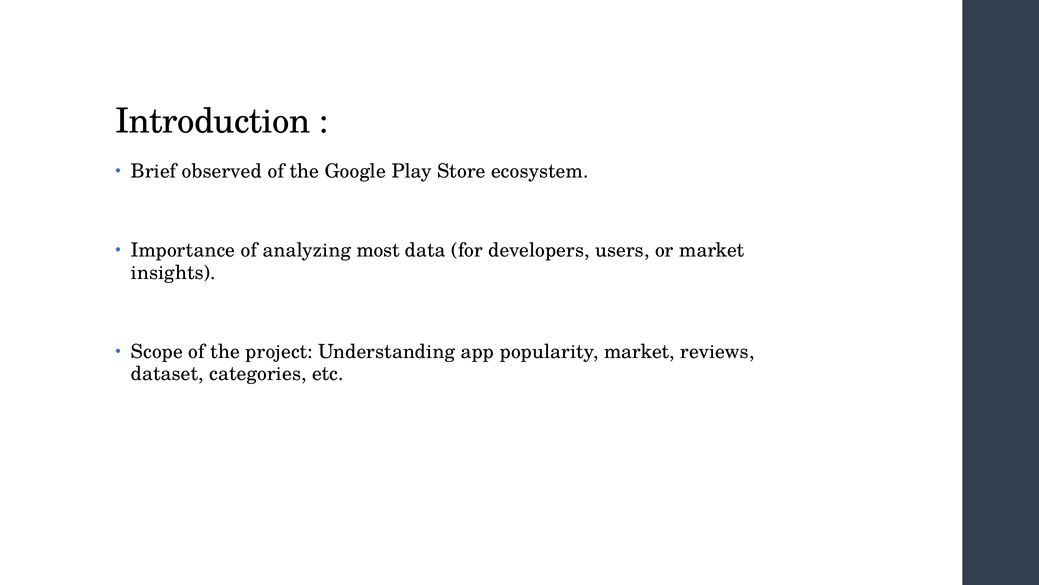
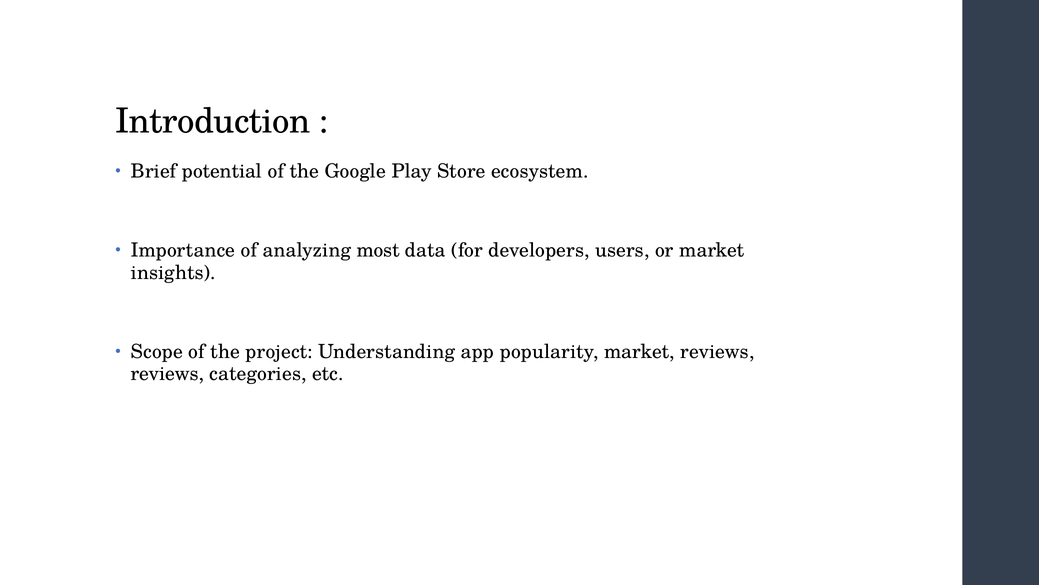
observed: observed -> potential (222, 171)
dataset: dataset -> reviews (167, 374)
